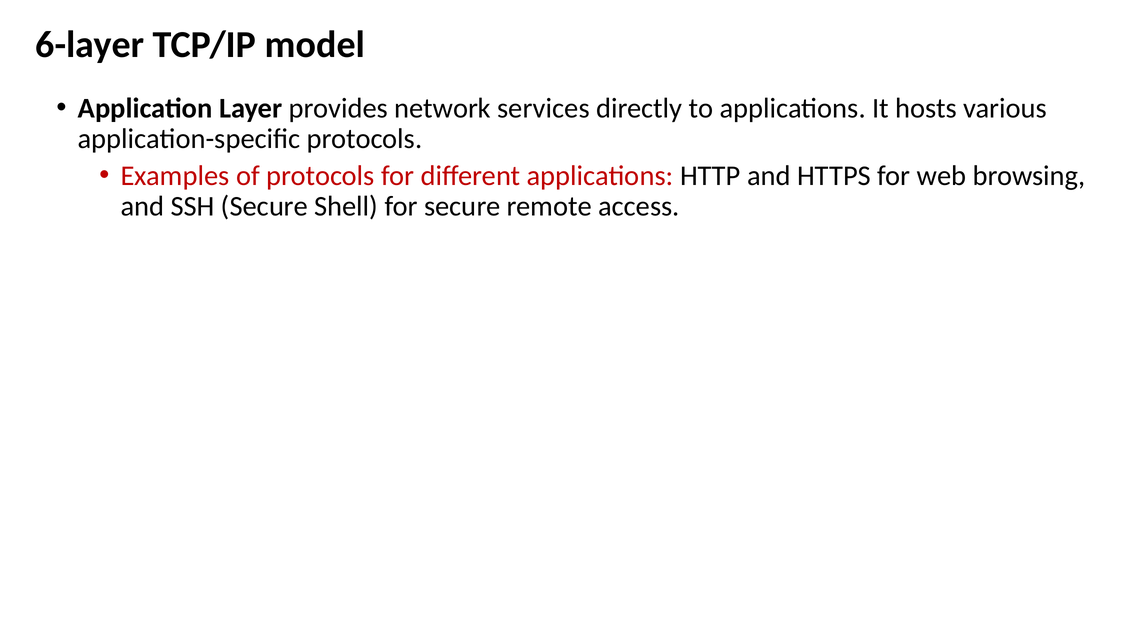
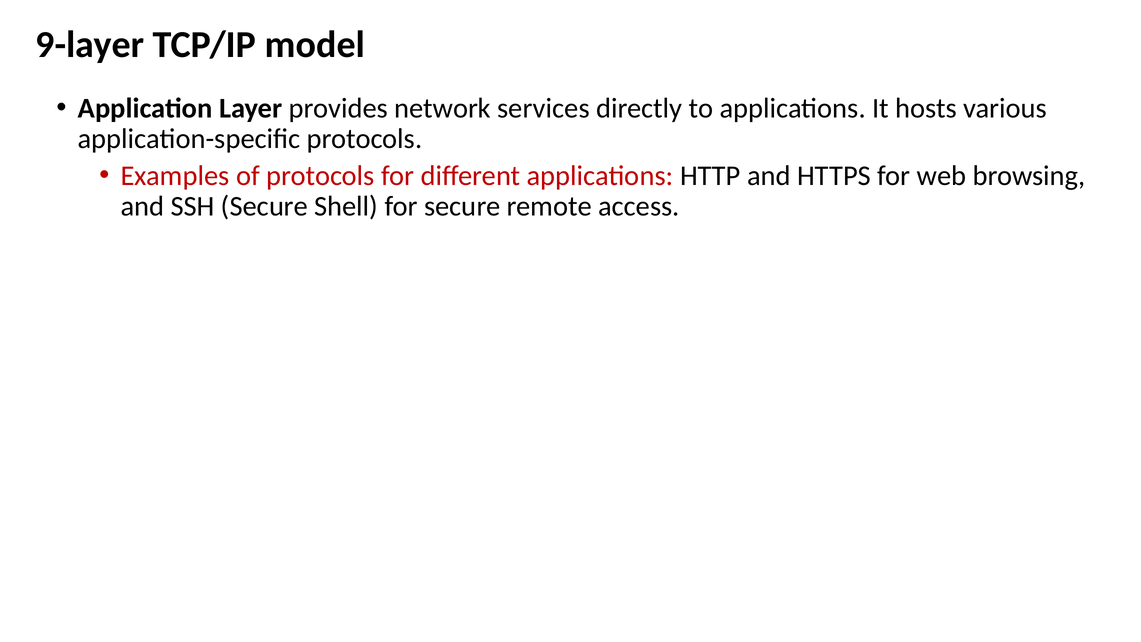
6-layer: 6-layer -> 9-layer (90, 45)
